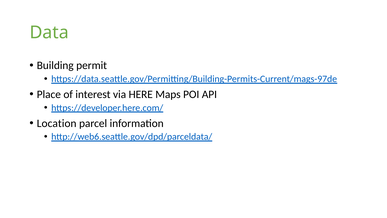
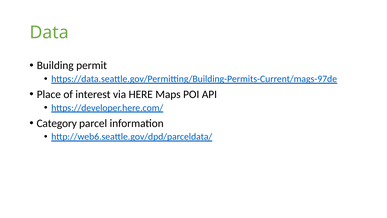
Location: Location -> Category (57, 123)
